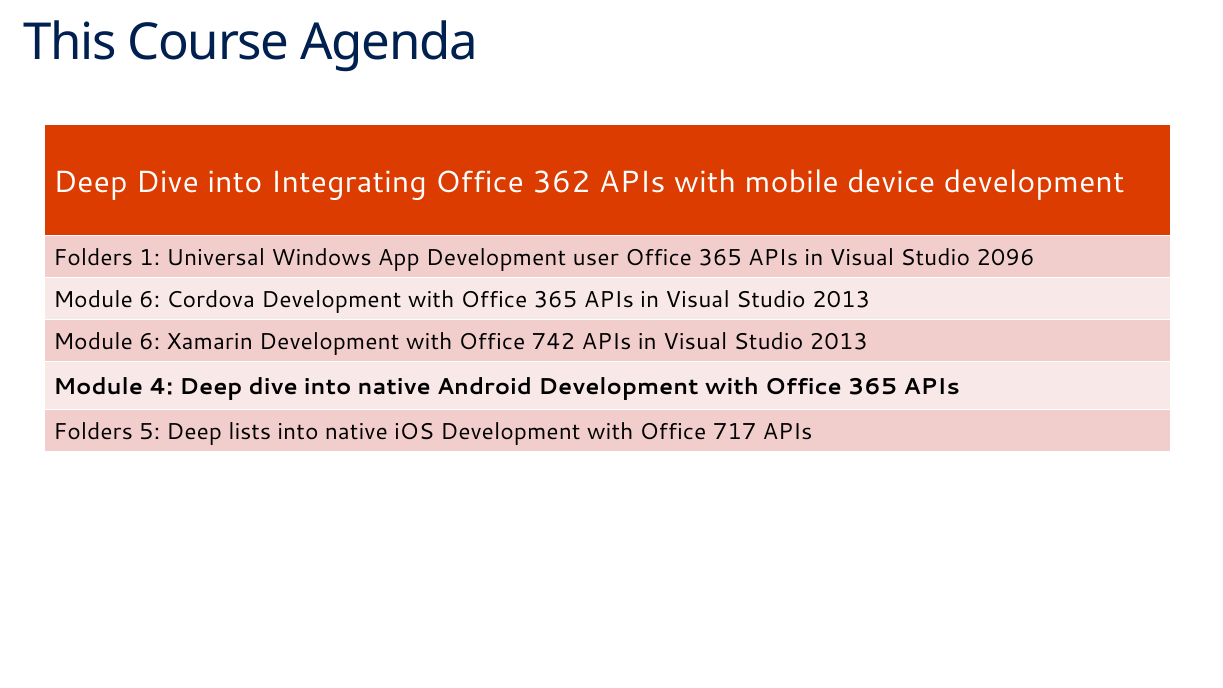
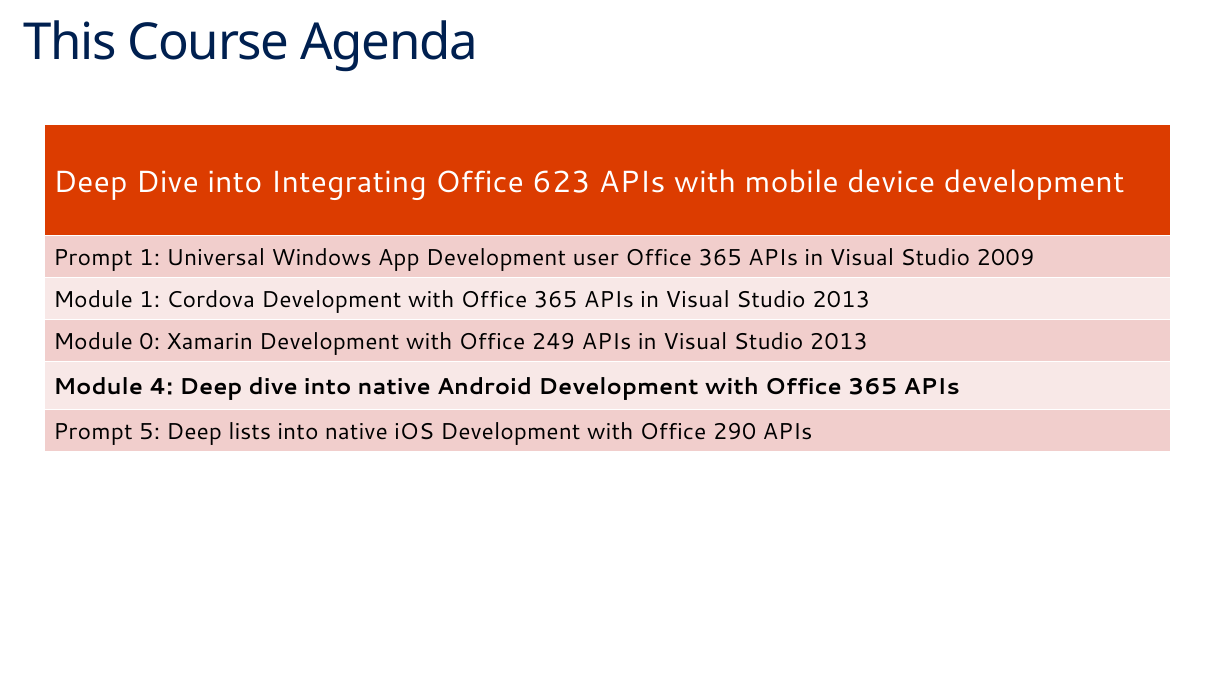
362: 362 -> 623 (561, 182)
Folders: Folders -> Prompt (93, 258)
2096: 2096 -> 2009 (1005, 258)
6: 6 -> 1 (150, 300)
6: 6 -> 0 (150, 342)
742: 742 -> 249 (553, 342)
Folders: Folders -> Prompt (93, 432)
717: 717 -> 290 (735, 432)
